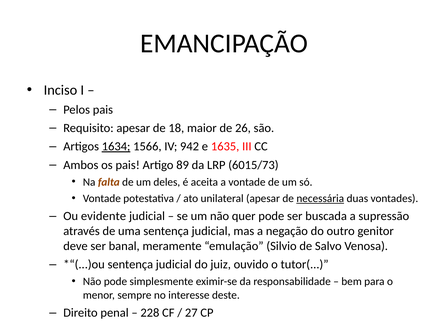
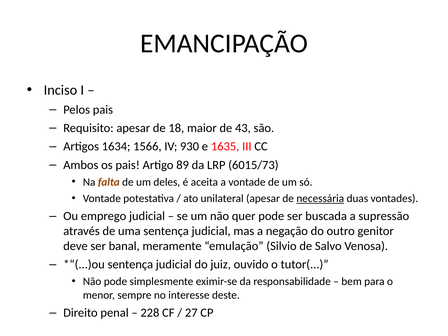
26: 26 -> 43 (243, 128)
1634 underline: present -> none (116, 146)
942: 942 -> 930 (190, 146)
evidente: evidente -> emprego (104, 216)
